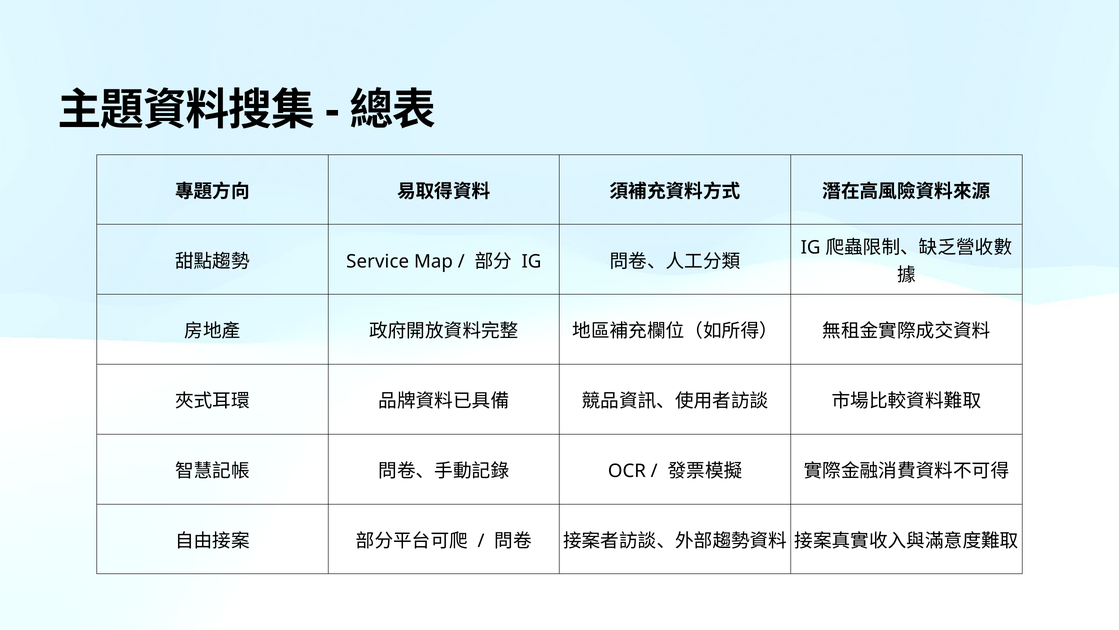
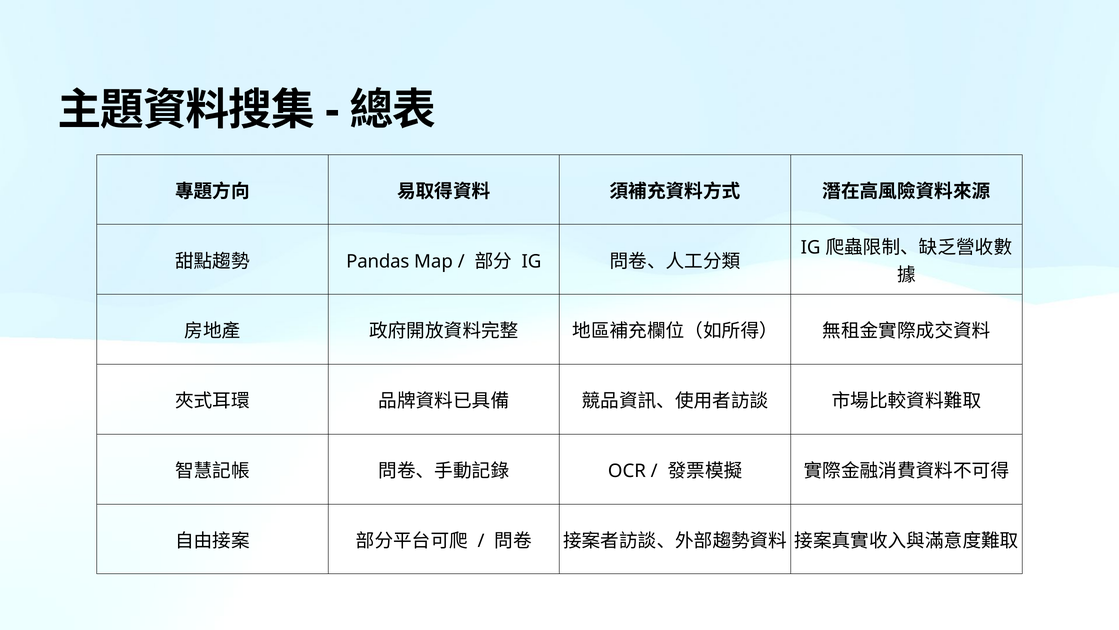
Service: Service -> Pandas (378, 261)
